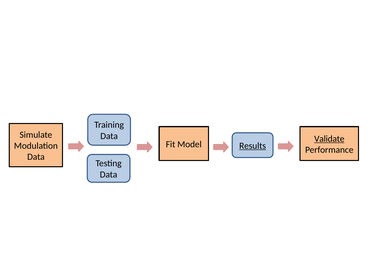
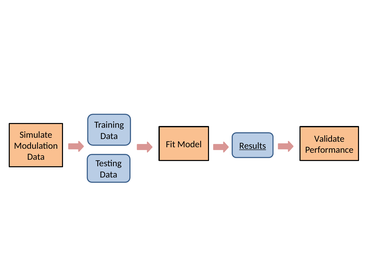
Validate underline: present -> none (329, 138)
